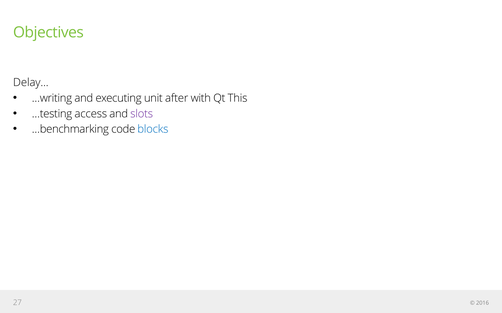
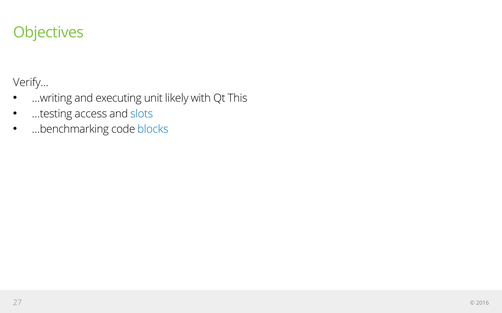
Delay…: Delay… -> Verify… (31, 83)
after: after -> likely (177, 98)
slots colour: purple -> blue (142, 114)
